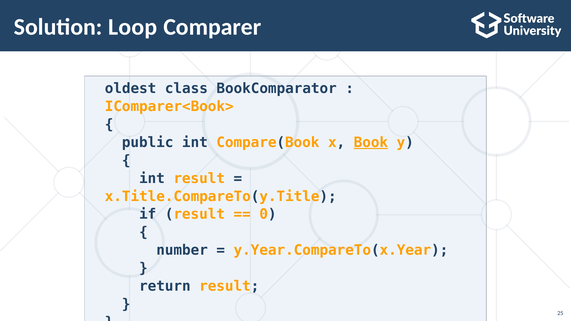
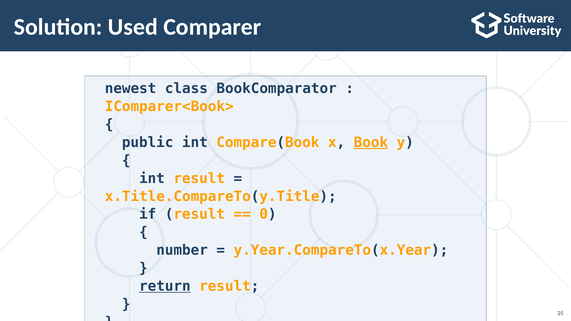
Loop: Loop -> Used (133, 27)
oldest: oldest -> newest (131, 89)
return underline: none -> present (165, 286)
